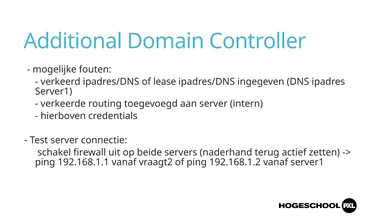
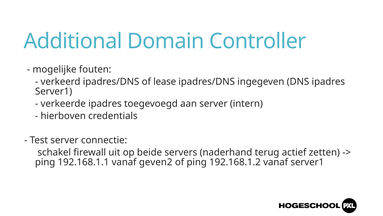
verkeerde routing: routing -> ipadres (105, 103)
vraagt2: vraagt2 -> geven2 (156, 162)
